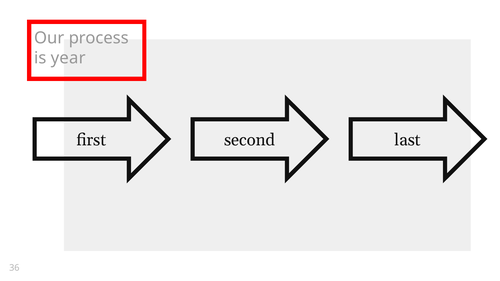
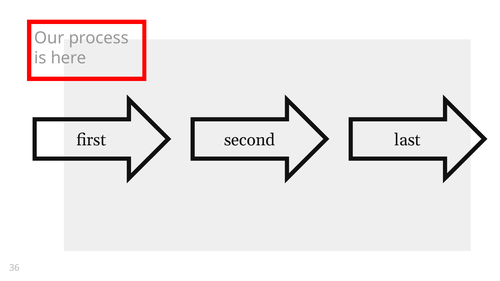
year: year -> here (68, 58)
